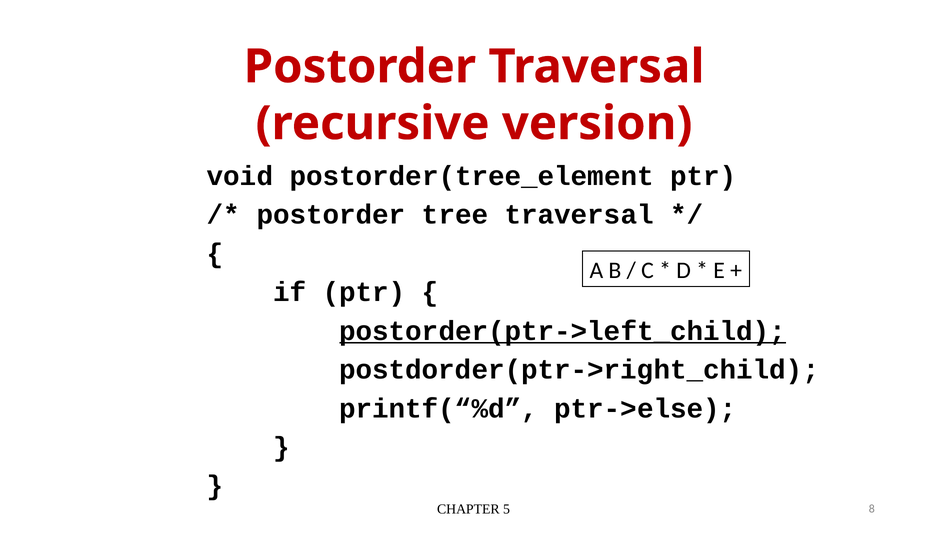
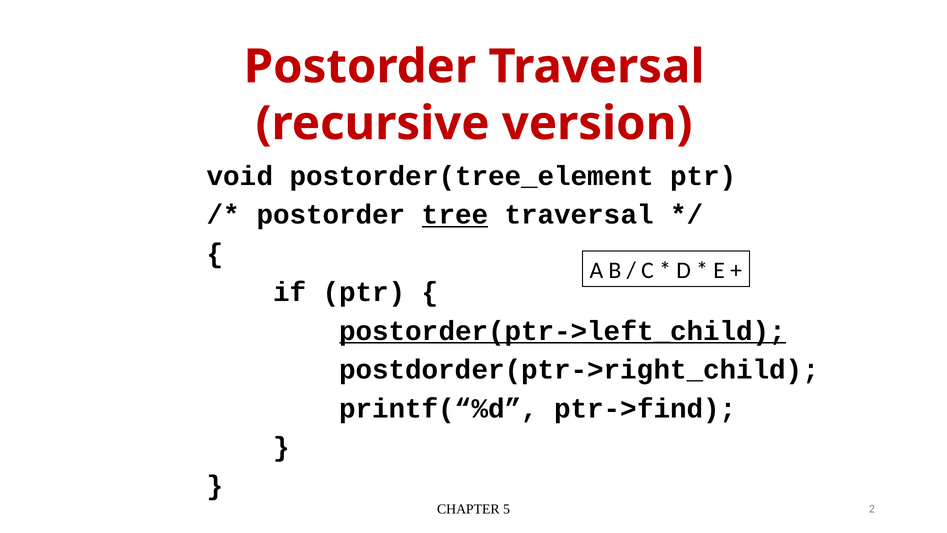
tree underline: none -> present (455, 215)
ptr->else: ptr->else -> ptr->find (645, 408)
8: 8 -> 2 (872, 509)
